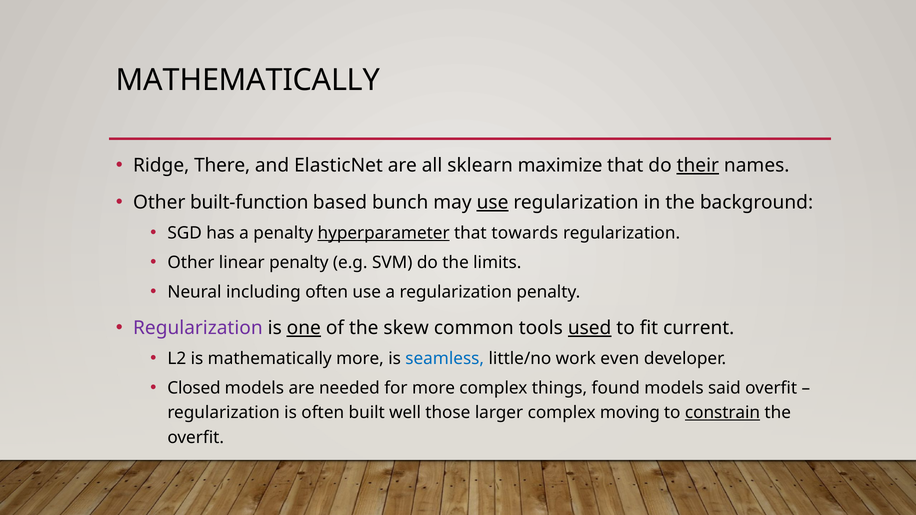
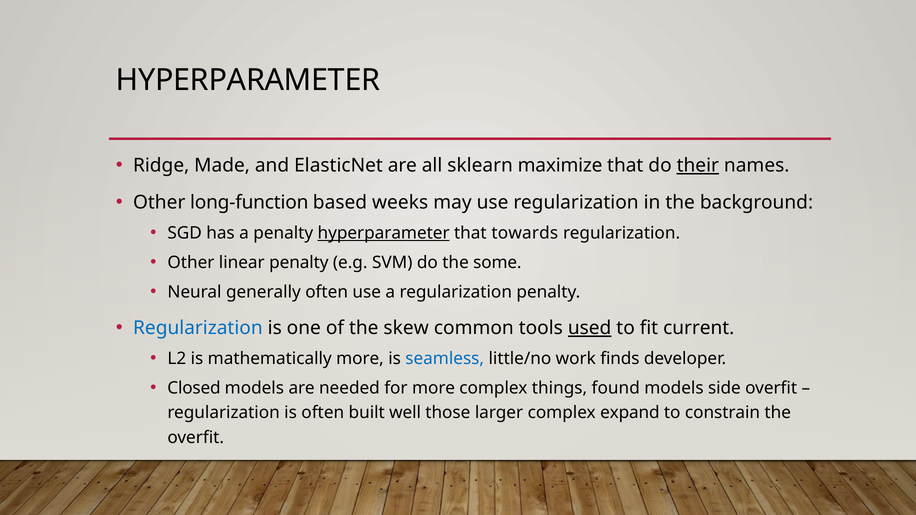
MATHEMATICALLY: MATHEMATICALLY -> HYPERPARAMETER (248, 80)
There: There -> Made (222, 166)
built-function: built-function -> long-function (249, 203)
bunch: bunch -> weeks (400, 203)
use underline: present -> none (493, 203)
limits: limits -> some (497, 263)
including: including -> generally (263, 292)
Regularization colour: purple -> blue (198, 328)
one underline: present -> none (304, 328)
even: even -> finds (620, 359)
said: said -> side (724, 388)
moving: moving -> expand (630, 413)
constrain underline: present -> none (723, 413)
